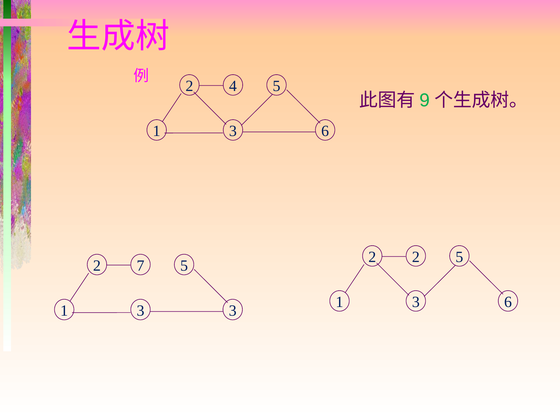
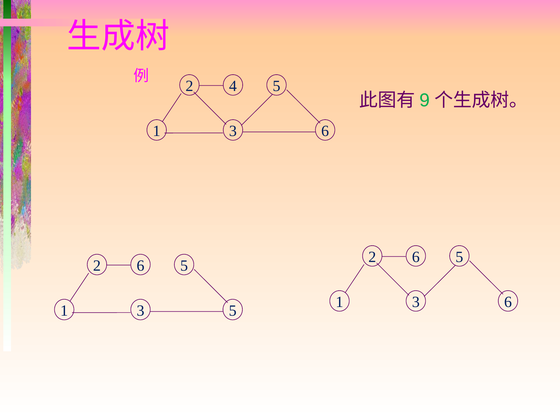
2: 2 -> 6 (416, 257)
7: 7 -> 6 (140, 266)
3 3: 3 -> 5 (233, 311)
